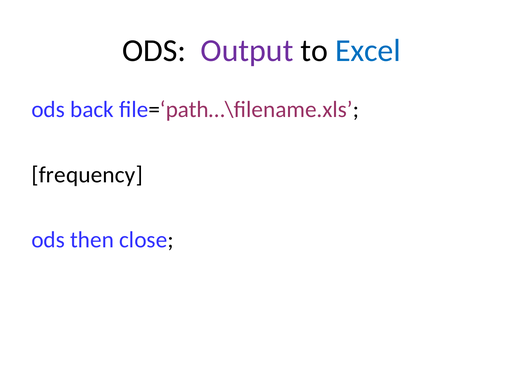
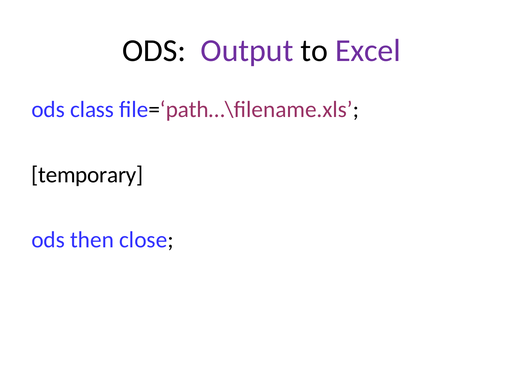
Excel colour: blue -> purple (368, 51)
back: back -> class (92, 110)
frequency: frequency -> temporary (87, 175)
